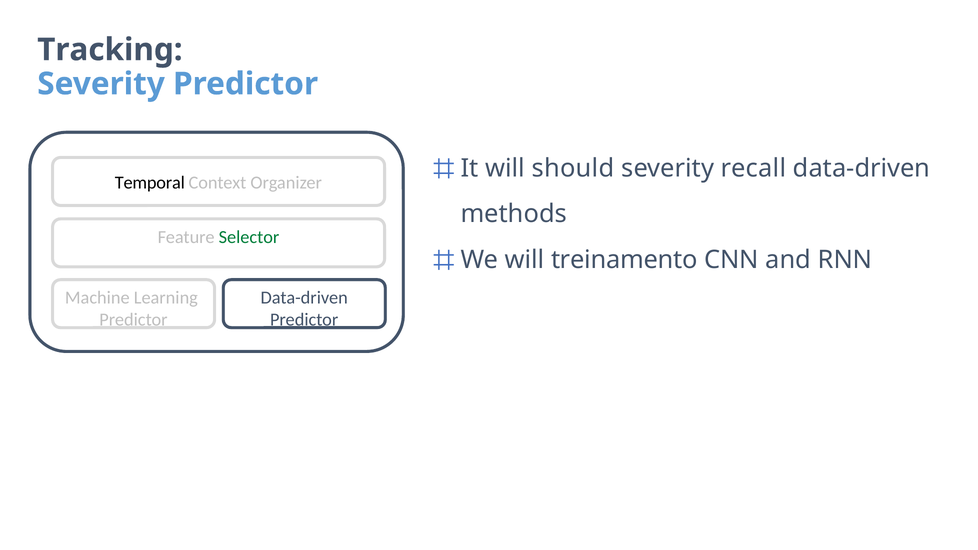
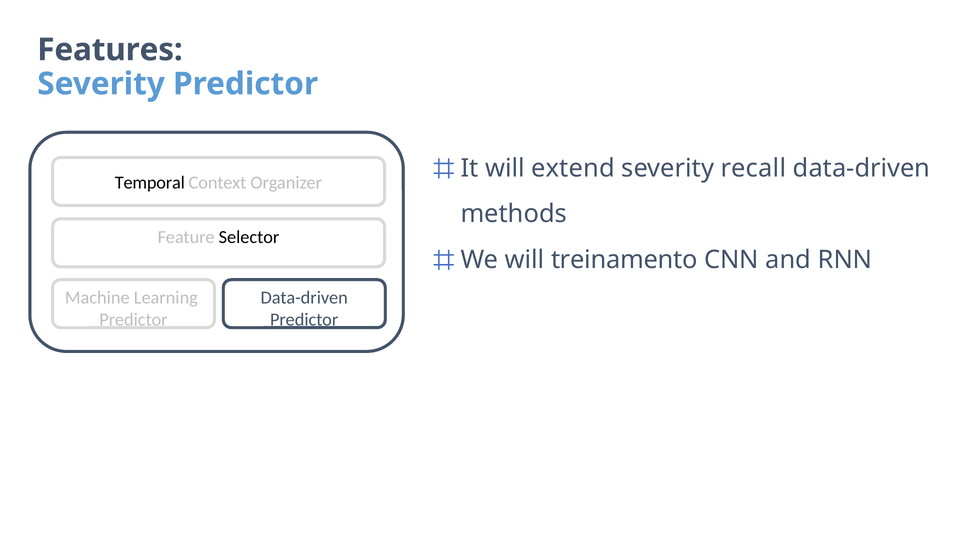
Tracking: Tracking -> Features (110, 50)
should: should -> extend (573, 168)
Selector colour: green -> black (249, 237)
